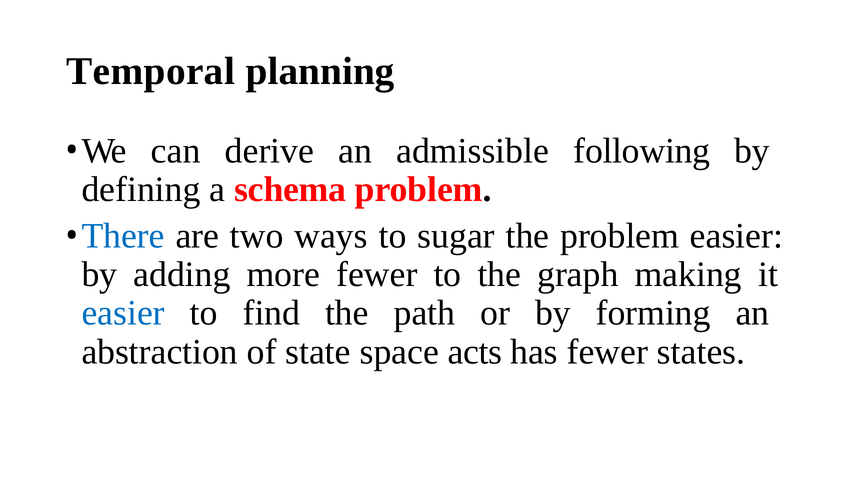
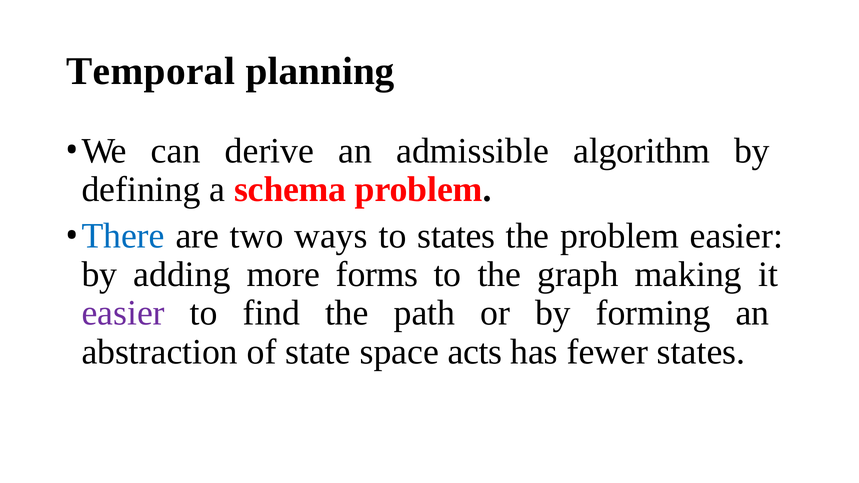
following: following -> algorithm (642, 151)
to sugar: sugar -> states (456, 236)
more fewer: fewer -> forms (377, 275)
easier colour: blue -> purple (123, 313)
